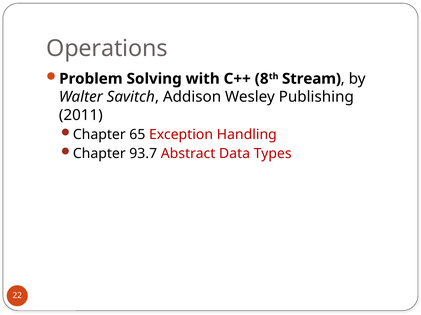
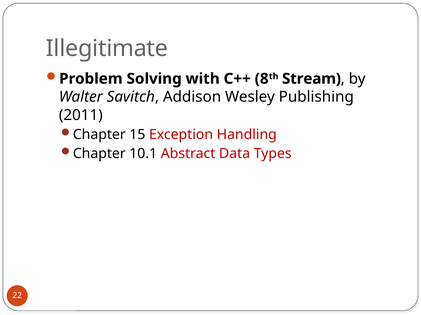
Operations: Operations -> Illegitimate (107, 49)
65: 65 -> 15 (137, 135)
93.7: 93.7 -> 10.1 (143, 154)
